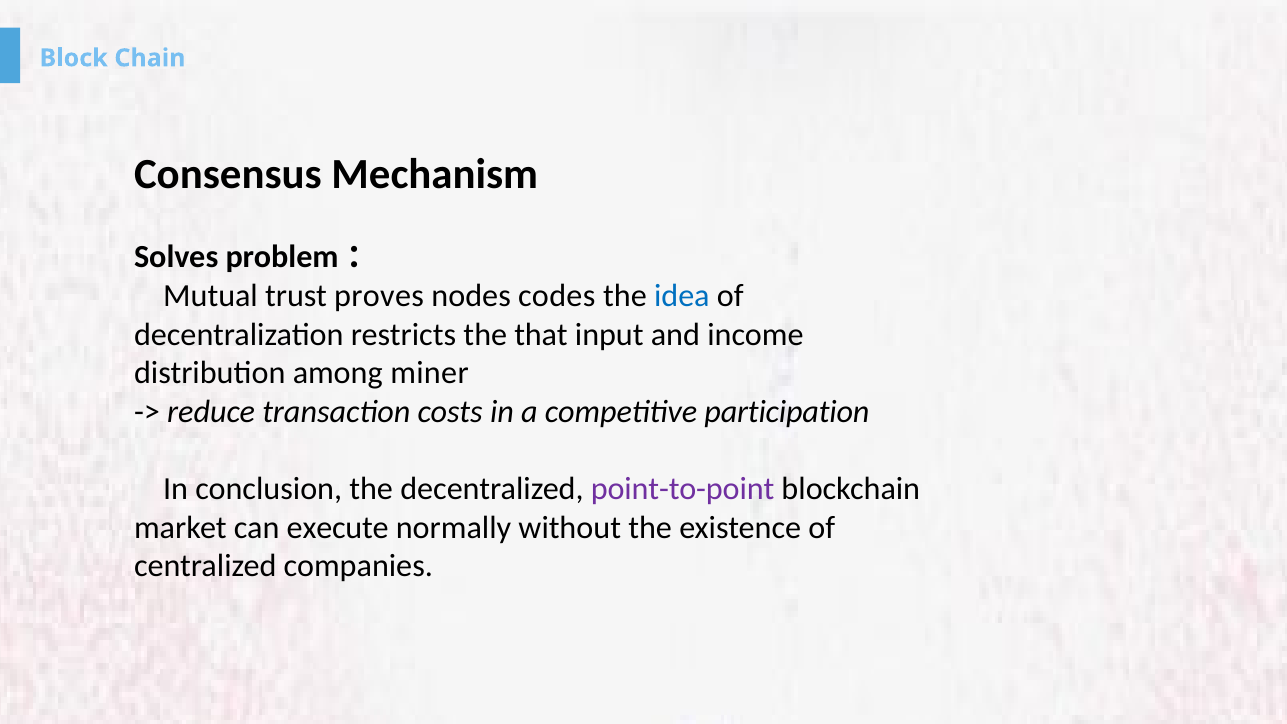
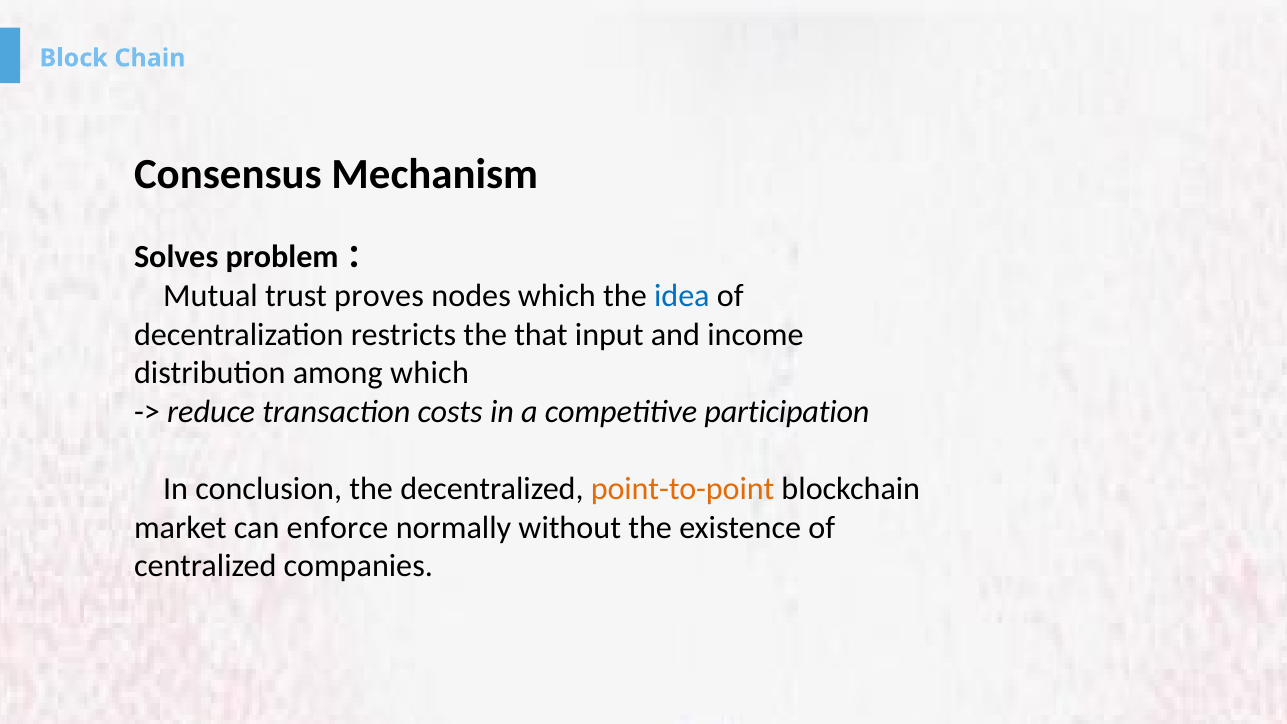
nodes codes: codes -> which (557, 296)
among miner: miner -> which (430, 373)
point-to-point colour: purple -> orange (683, 489)
execute: execute -> enforce (338, 528)
